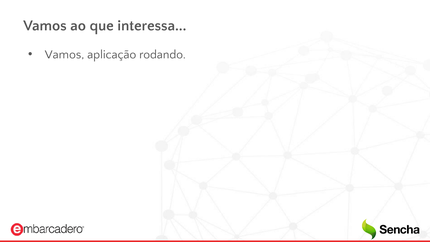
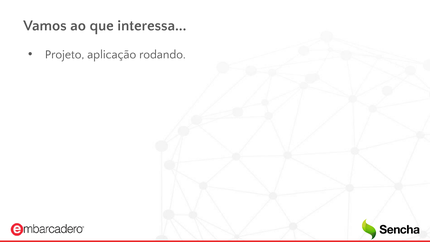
Vamos: Vamos -> Projeto (65, 54)
